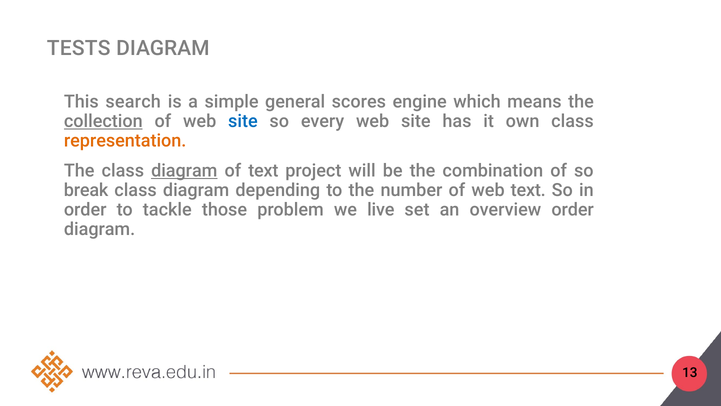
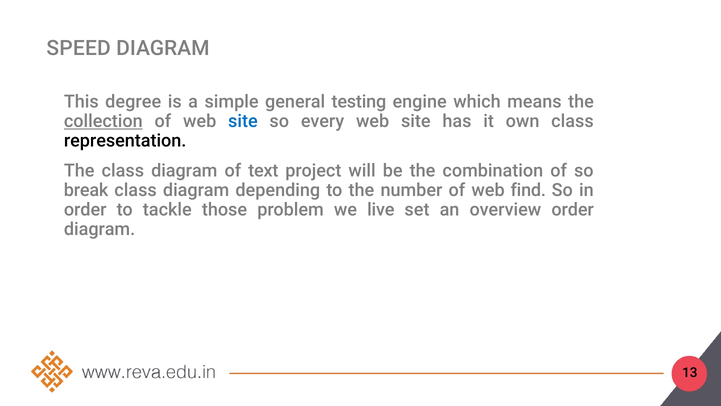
TESTS: TESTS -> SPEED (79, 48)
search: search -> degree (133, 102)
scores: scores -> testing (359, 102)
representation colour: orange -> black (125, 141)
diagram underline: present -> none (184, 170)
web text: text -> find (528, 190)
